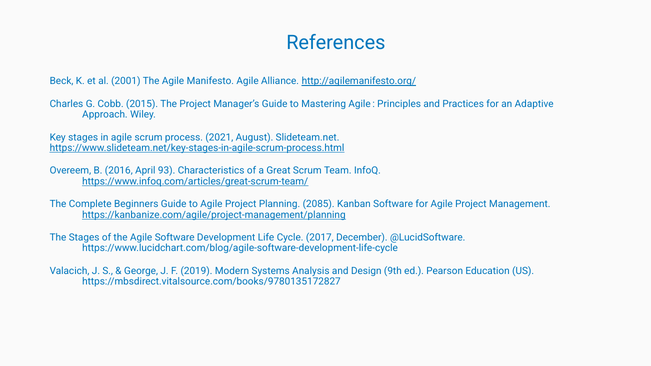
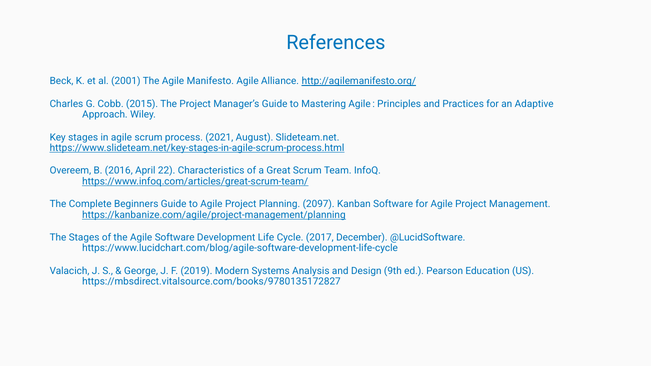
93: 93 -> 22 (167, 171)
2085: 2085 -> 2097 (319, 204)
